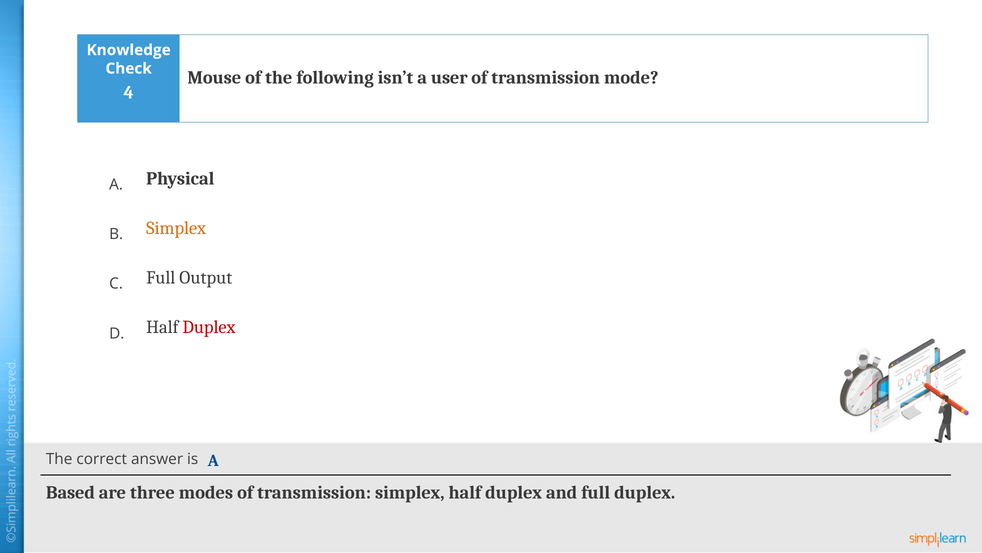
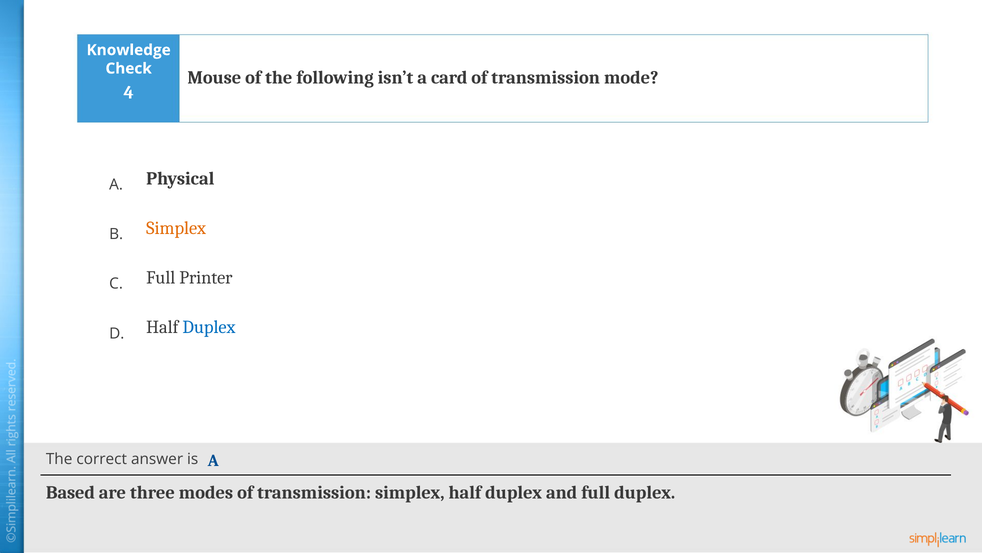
user: user -> card (449, 77)
Output: Output -> Printer (206, 277)
Duplex colour: red -> blue (209, 327)
